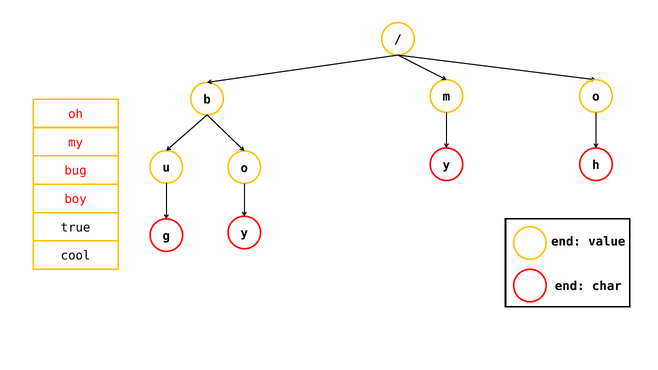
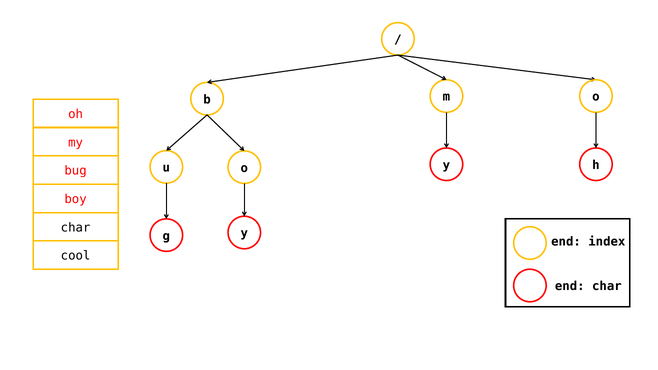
true: true -> char (76, 228)
value: value -> index (607, 242)
